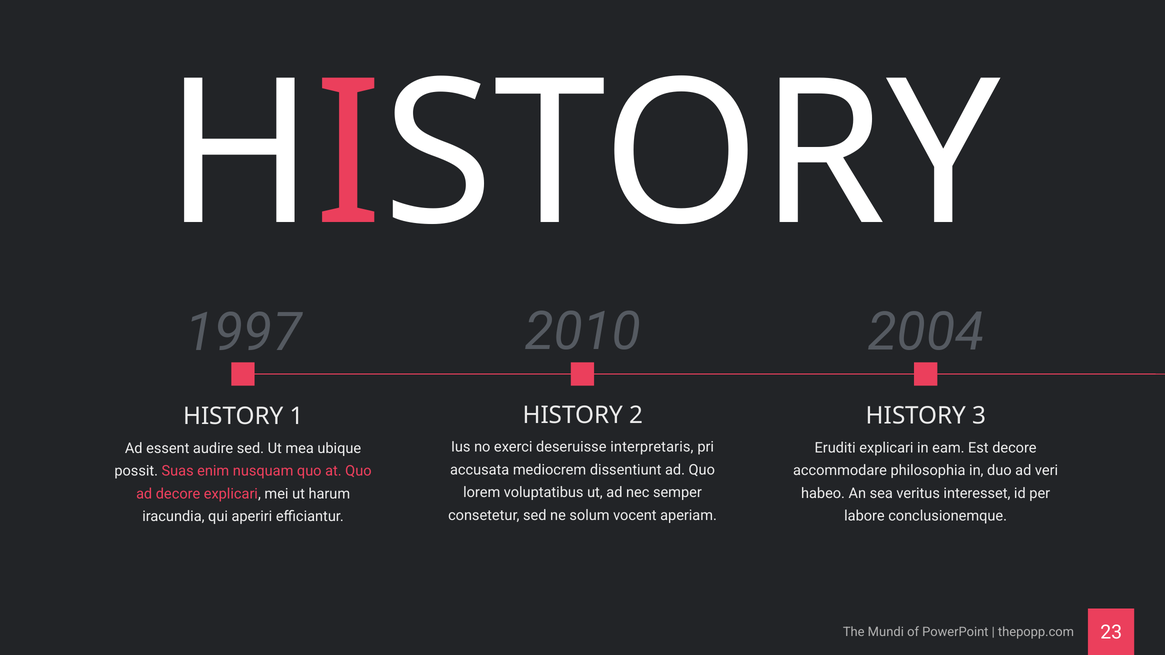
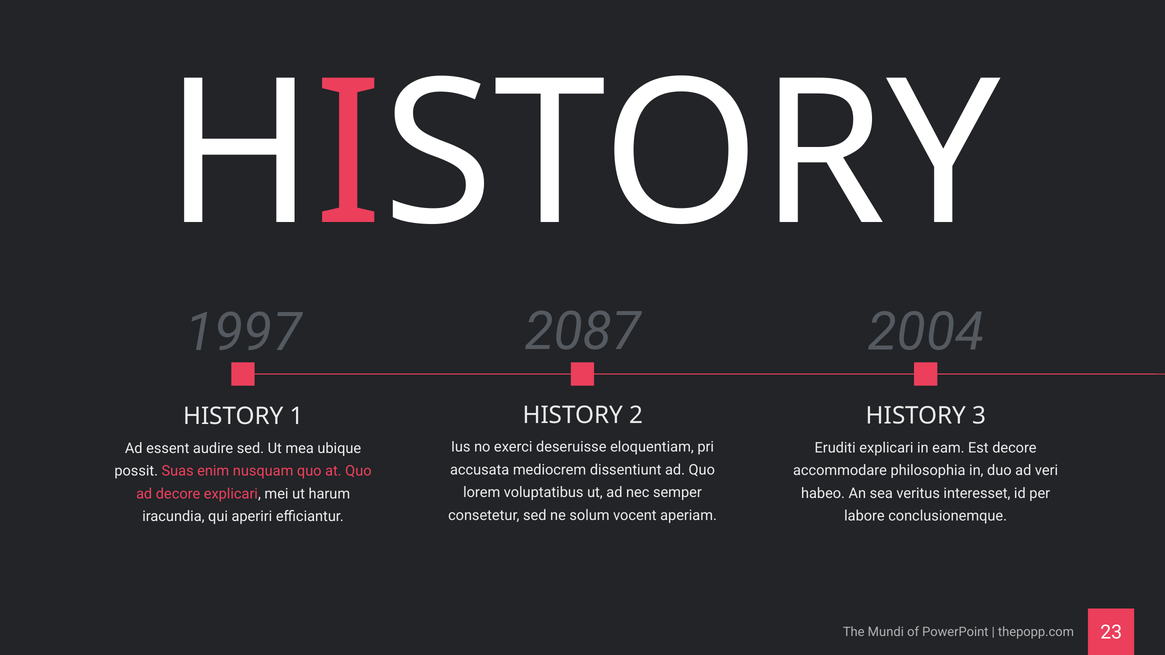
2010: 2010 -> 2087 (583, 332)
interpretaris: interpretaris -> eloquentiam (652, 447)
